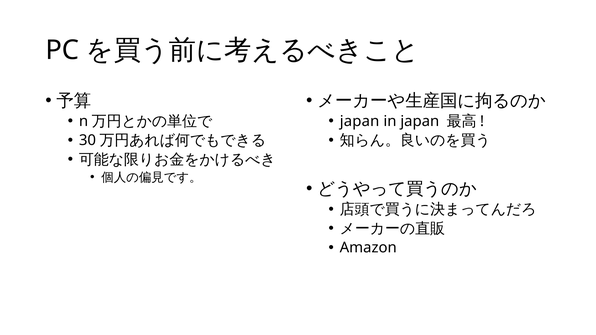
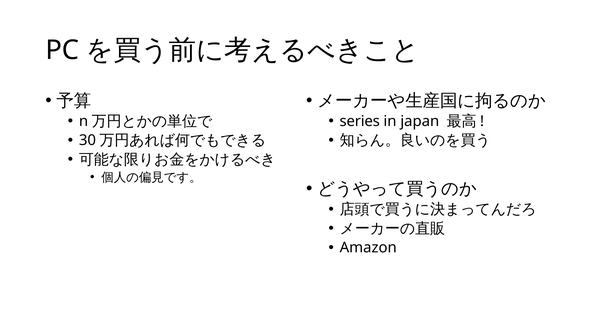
japan: japan -> series (360, 121)
